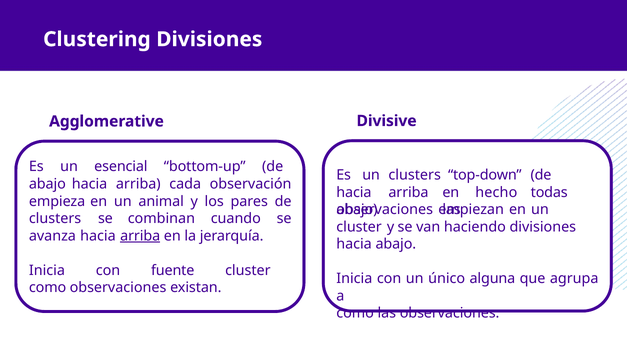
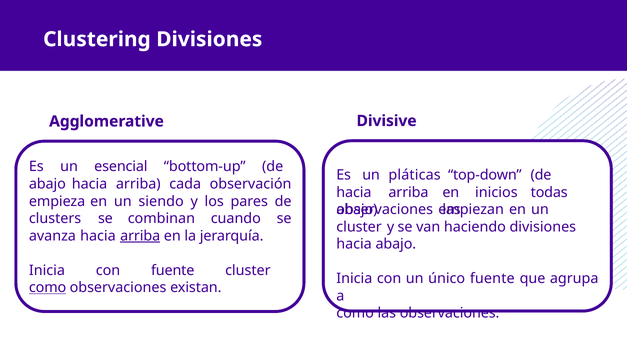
clusters: clusters -> pláticas (415, 175)
hecho: hecho -> inicios (496, 192)
animal: animal -> siendo (161, 201)
único alguna: alguna -> fuente (492, 278)
como underline: none -> present (48, 287)
